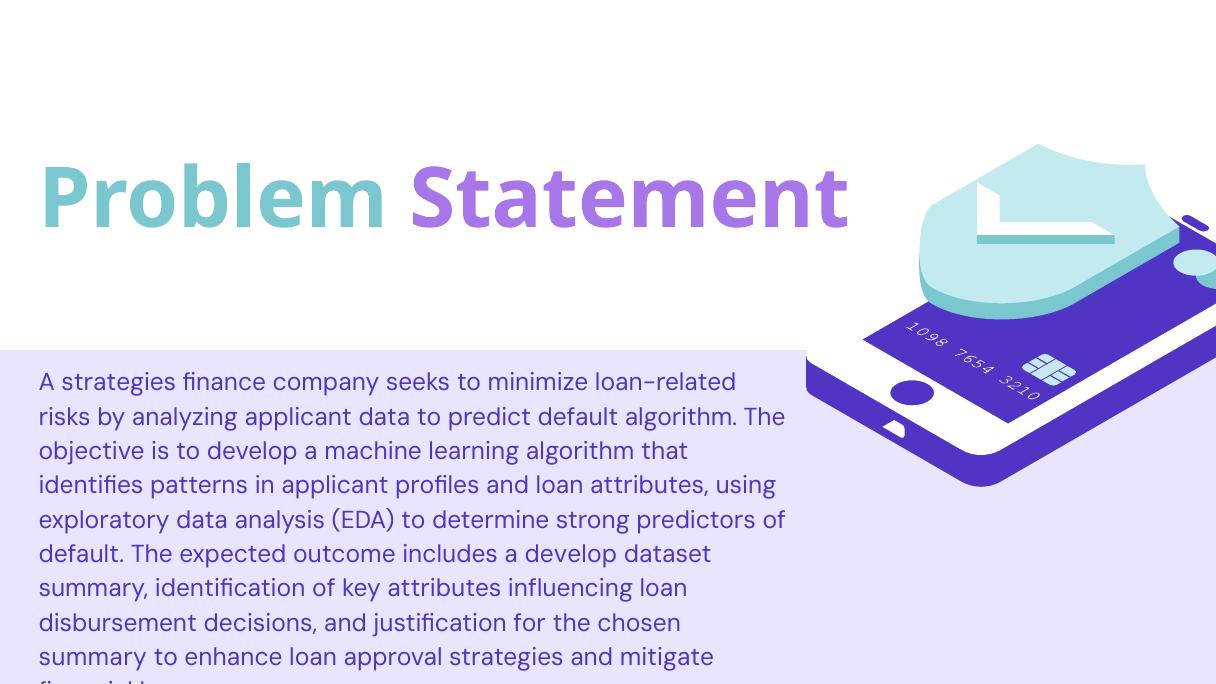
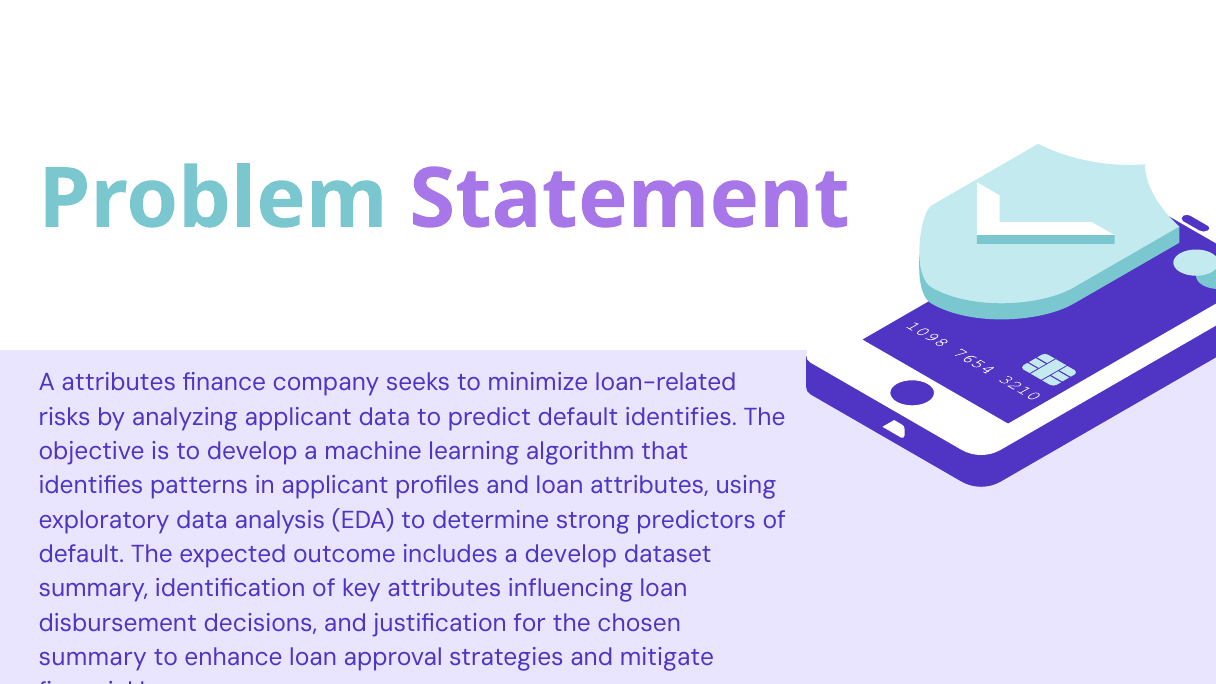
A strategies: strategies -> attributes (119, 383)
default algorithm: algorithm -> identifies (681, 417)
